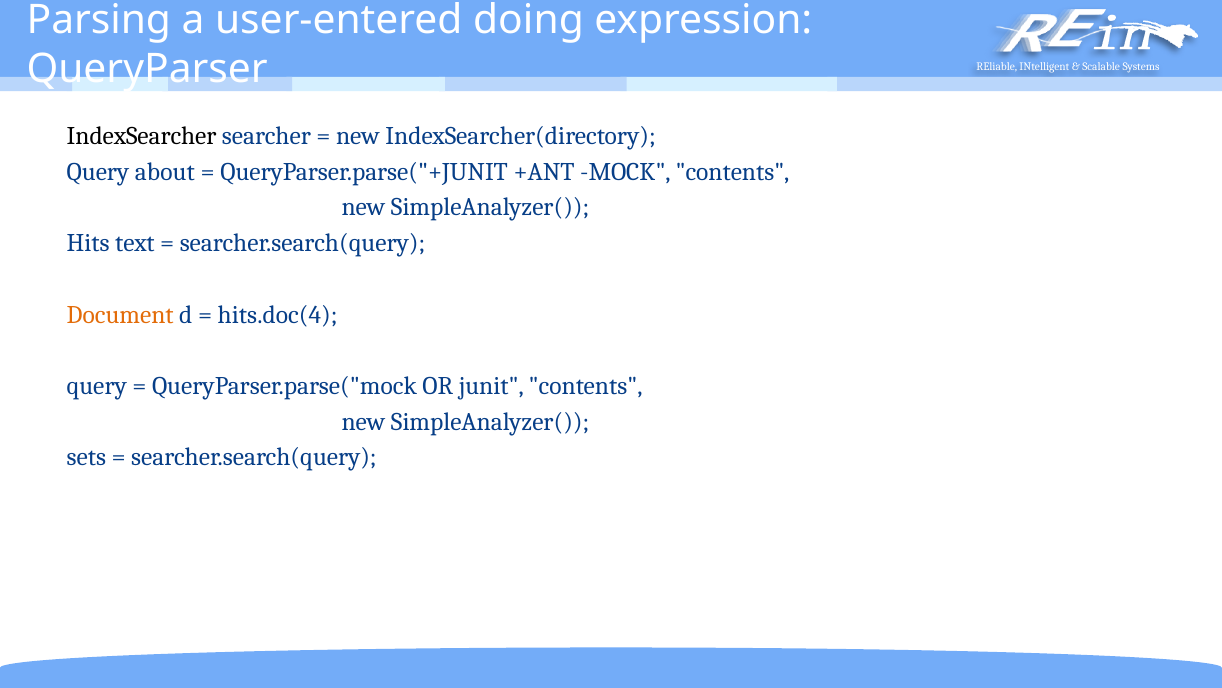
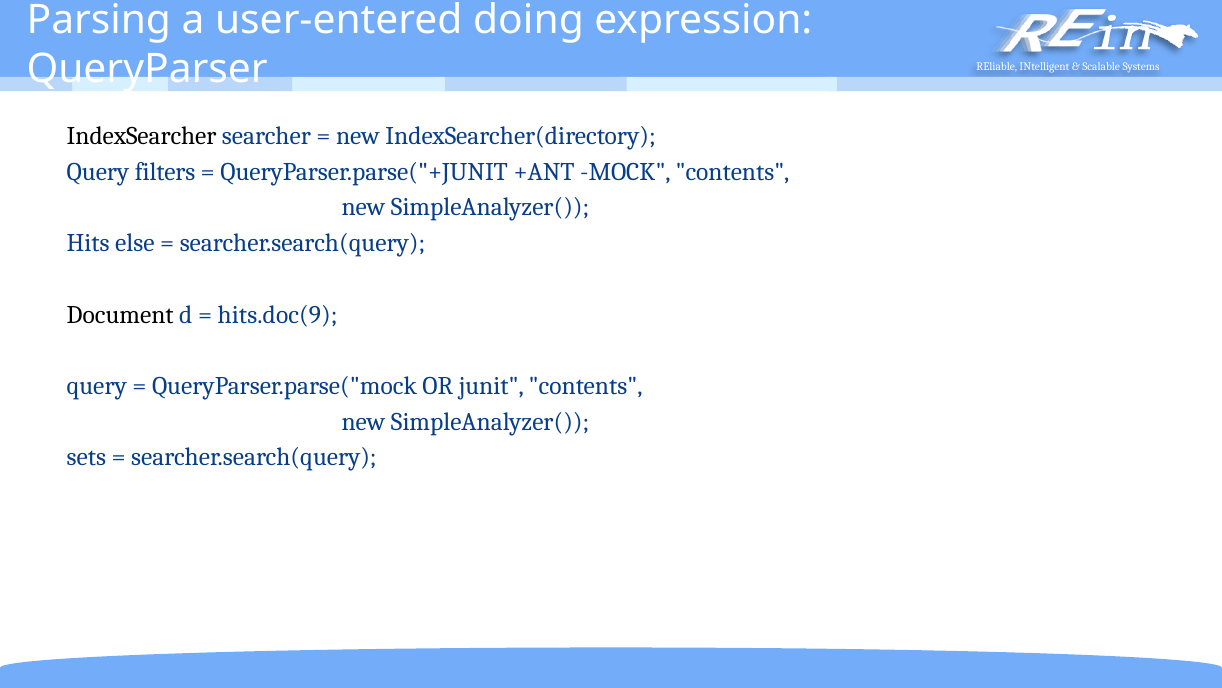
about: about -> filters (165, 172)
text: text -> else (135, 243)
Document colour: orange -> black (120, 314)
hits.doc(4: hits.doc(4 -> hits.doc(9 (278, 314)
